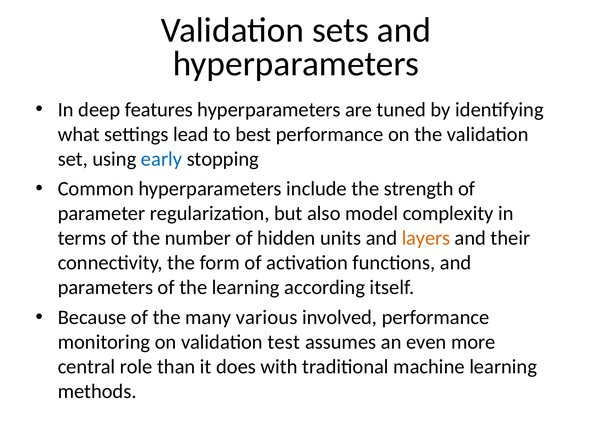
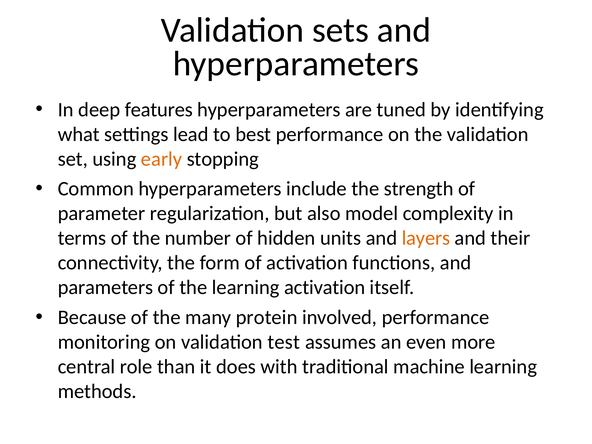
early colour: blue -> orange (162, 159)
learning according: according -> activation (325, 287)
various: various -> protein (267, 317)
